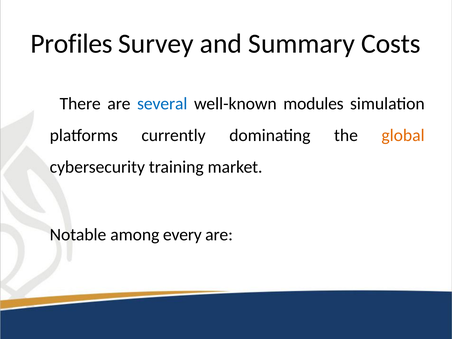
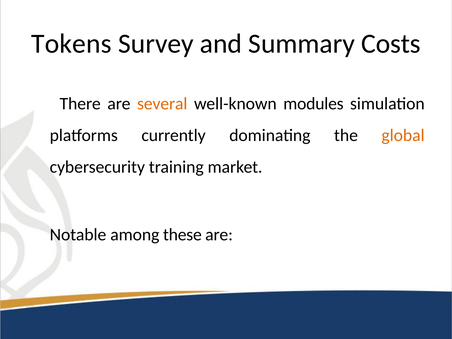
Profiles: Profiles -> Tokens (71, 44)
several colour: blue -> orange (162, 104)
every: every -> these (182, 235)
